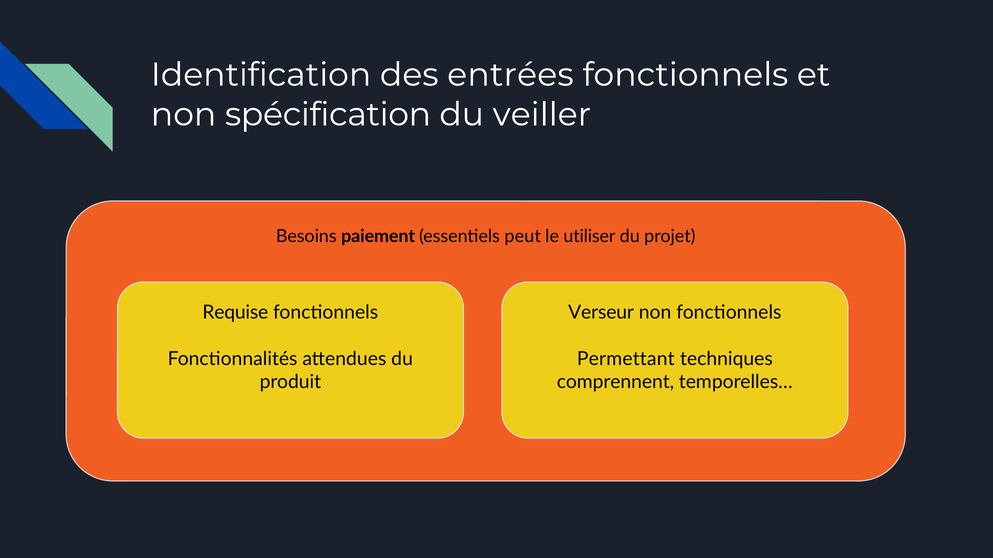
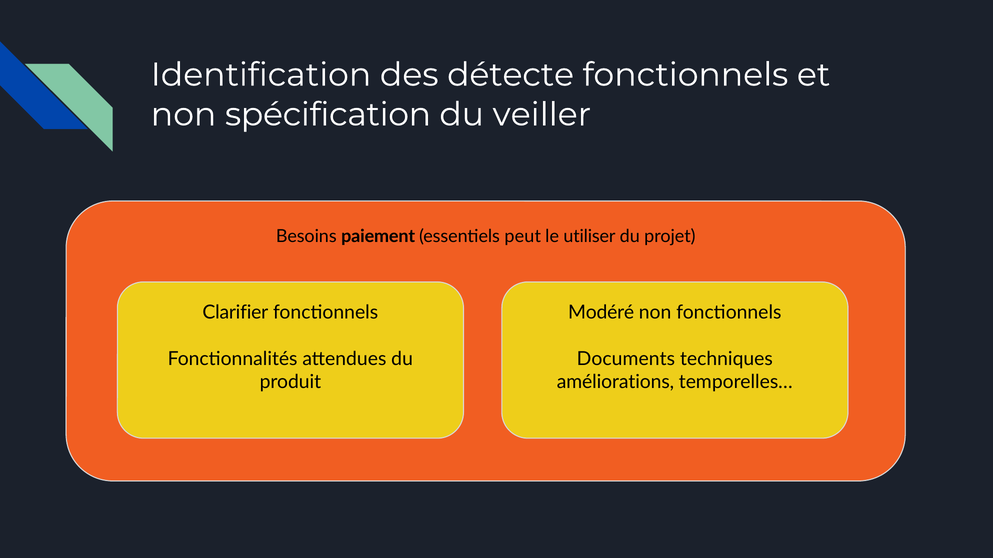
entrées: entrées -> détecte (511, 75)
Requise: Requise -> Clarifier (235, 313)
Verseur: Verseur -> Modéré (601, 313)
Permettant: Permettant -> Documents (626, 359)
comprennent: comprennent -> améliorations (615, 382)
